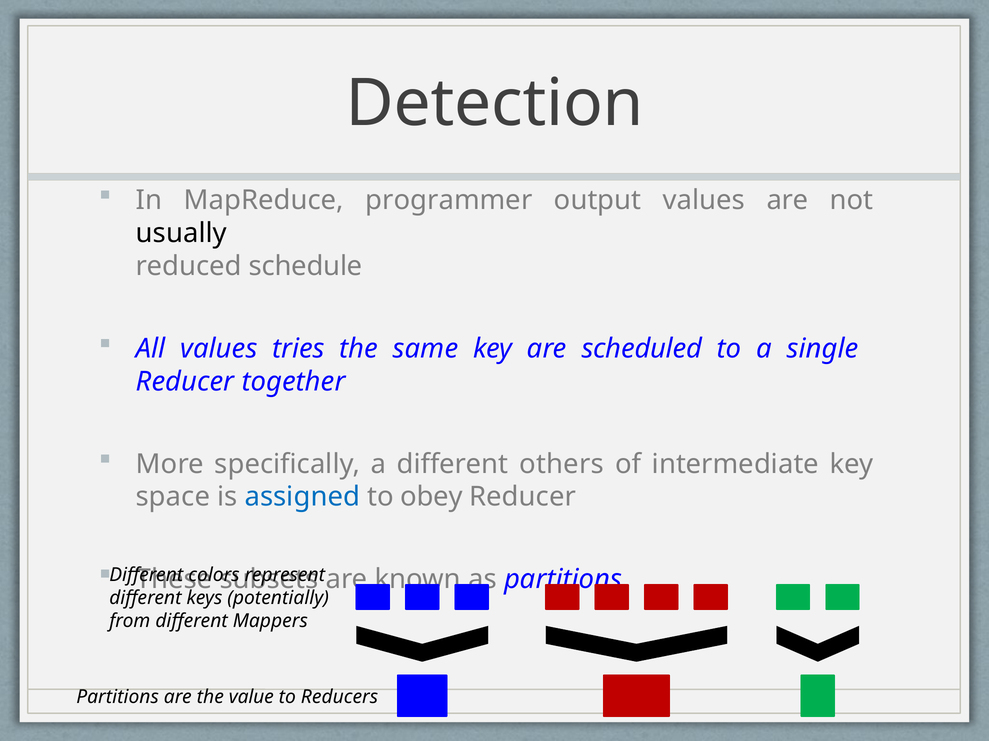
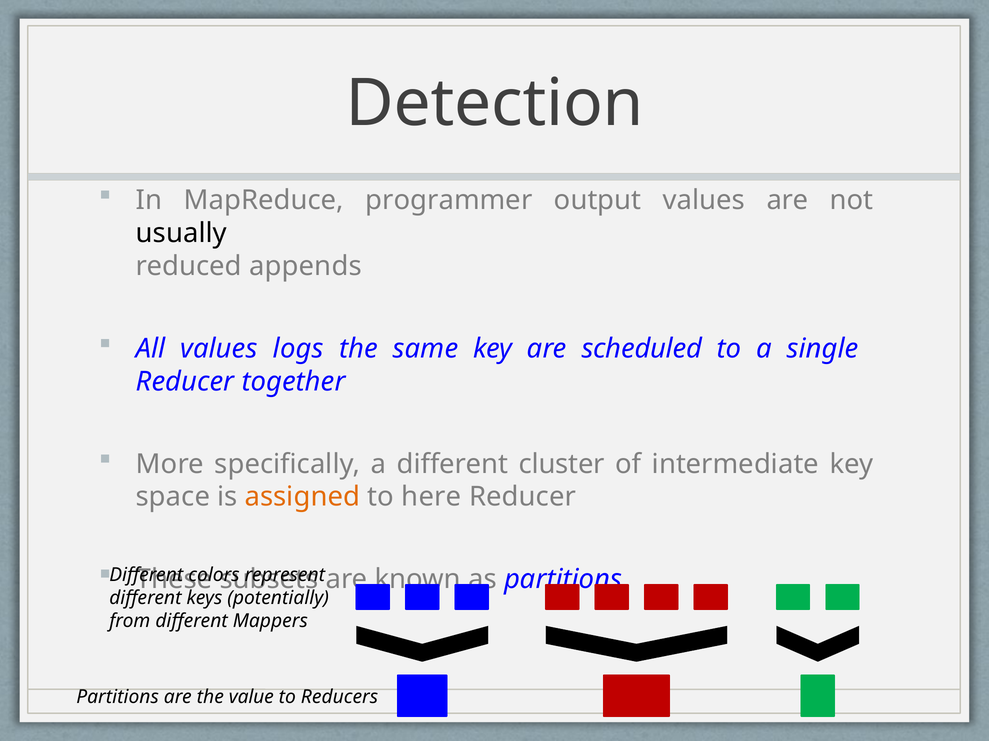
schedule: schedule -> appends (305, 267)
tries: tries -> logs (298, 349)
others: others -> cluster (562, 464)
assigned colour: blue -> orange (302, 497)
obey: obey -> here (431, 497)
